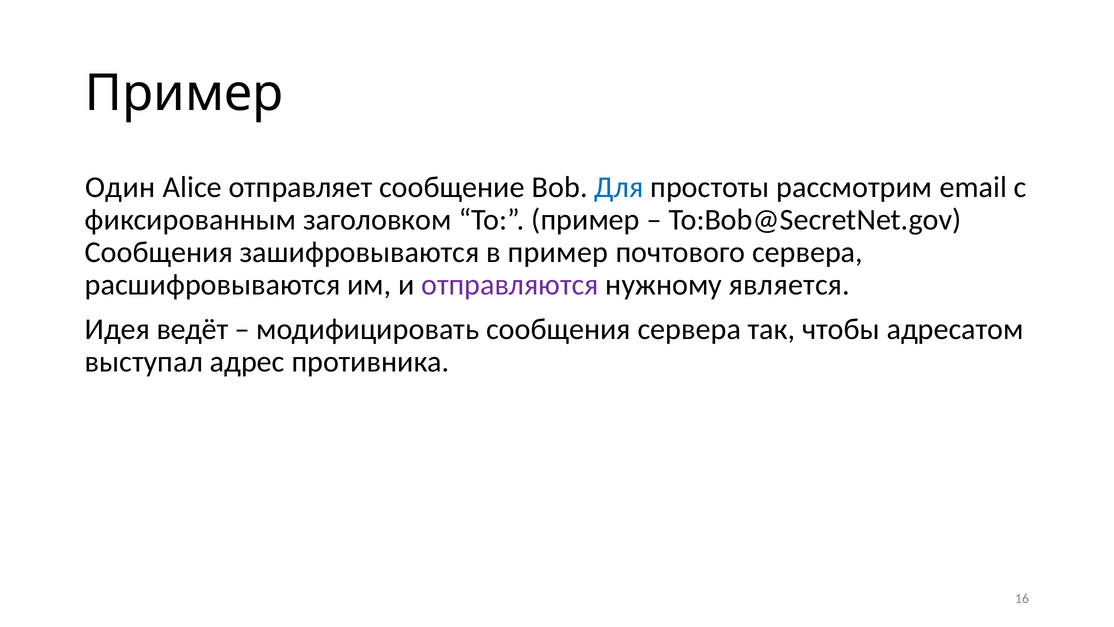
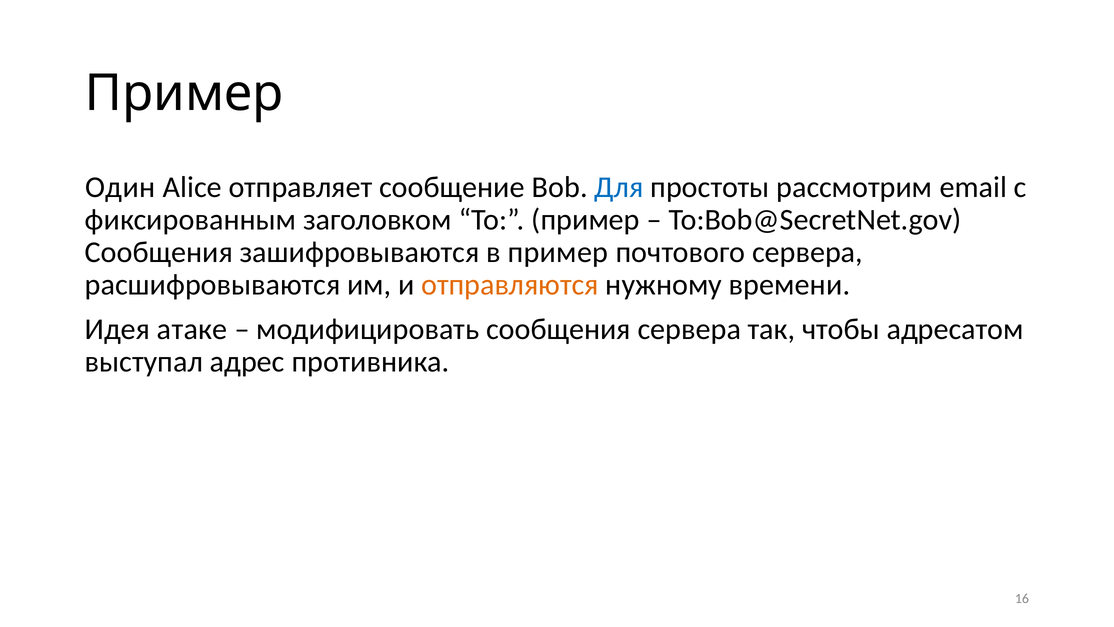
отправляются colour: purple -> orange (510, 285)
является: является -> времени (790, 285)
ведёт: ведёт -> атаке (192, 329)
